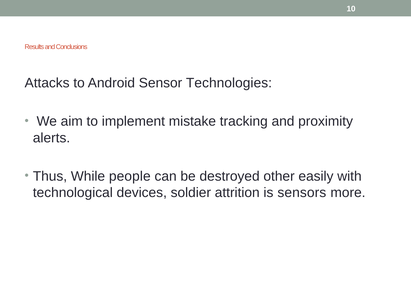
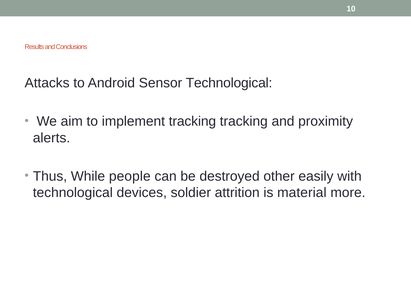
Sensor Technologies: Technologies -> Technological (229, 83)
implement mistake: mistake -> tracking (192, 122)
sensors: sensors -> material (302, 193)
